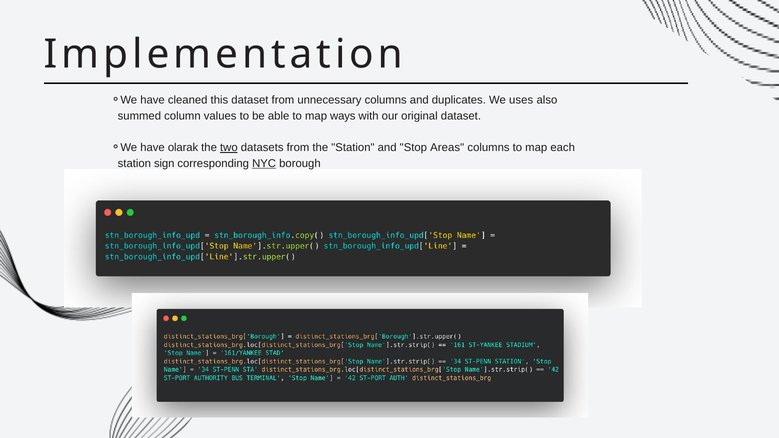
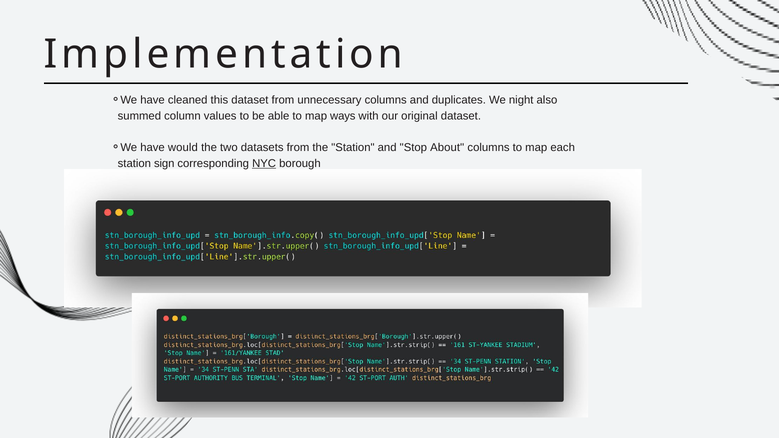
uses: uses -> night (521, 100)
olarak: olarak -> would (183, 148)
two underline: present -> none (229, 148)
Areas: Areas -> About (447, 148)
